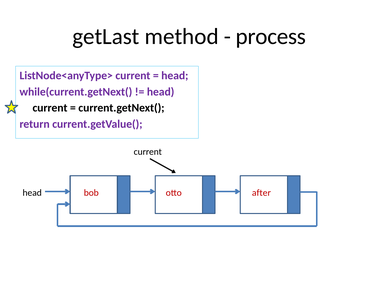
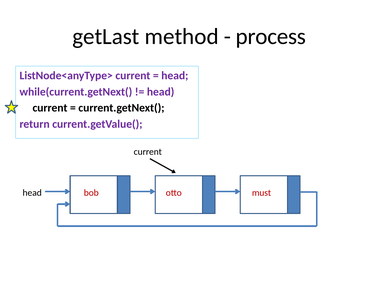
after: after -> must (261, 193)
